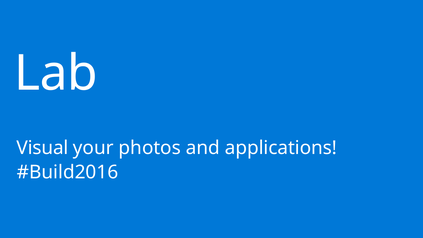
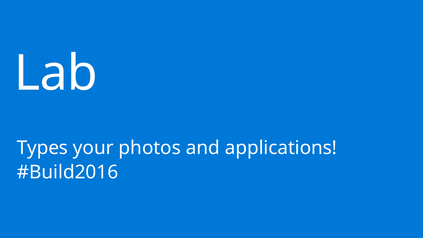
Visual: Visual -> Types (42, 148)
